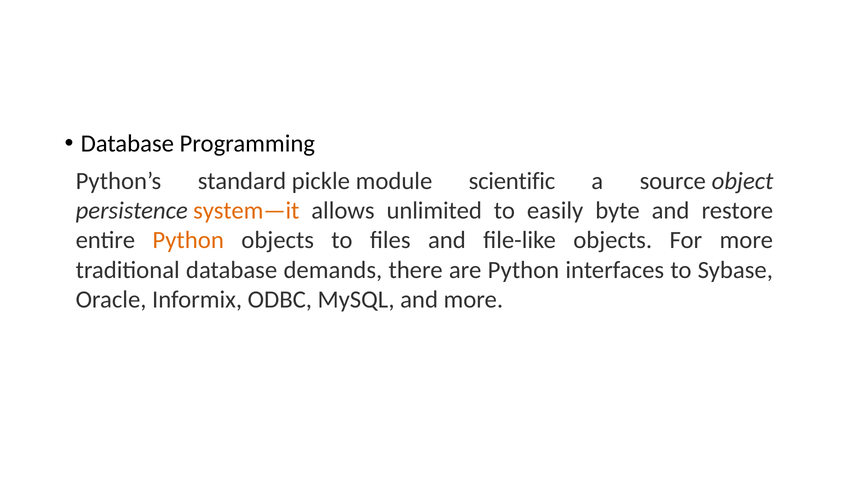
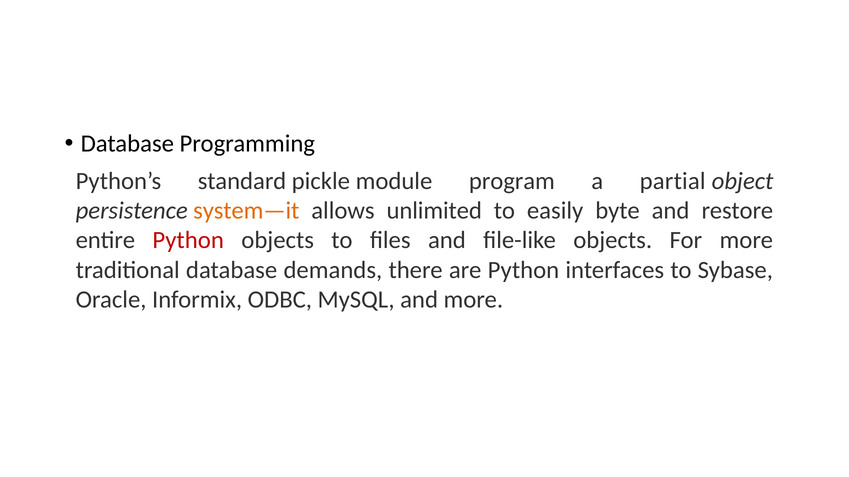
scientific: scientific -> program (512, 181)
source: source -> partial (673, 181)
Python colour: orange -> red (188, 241)
